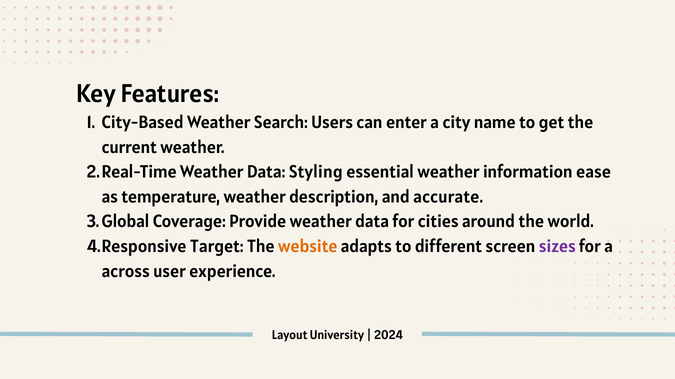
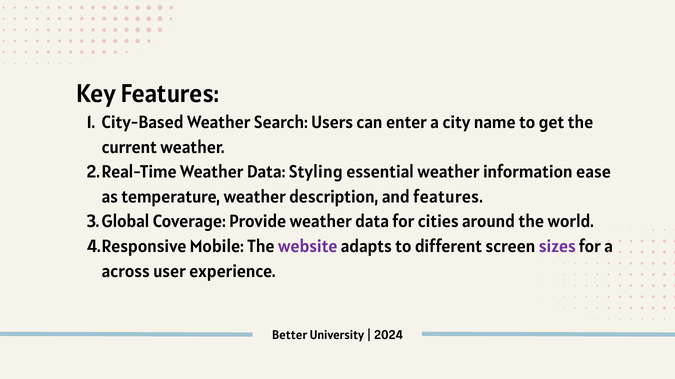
and accurate: accurate -> features (448, 197)
Target: Target -> Mobile (217, 247)
website colour: orange -> purple (308, 247)
Layout: Layout -> Better (290, 336)
